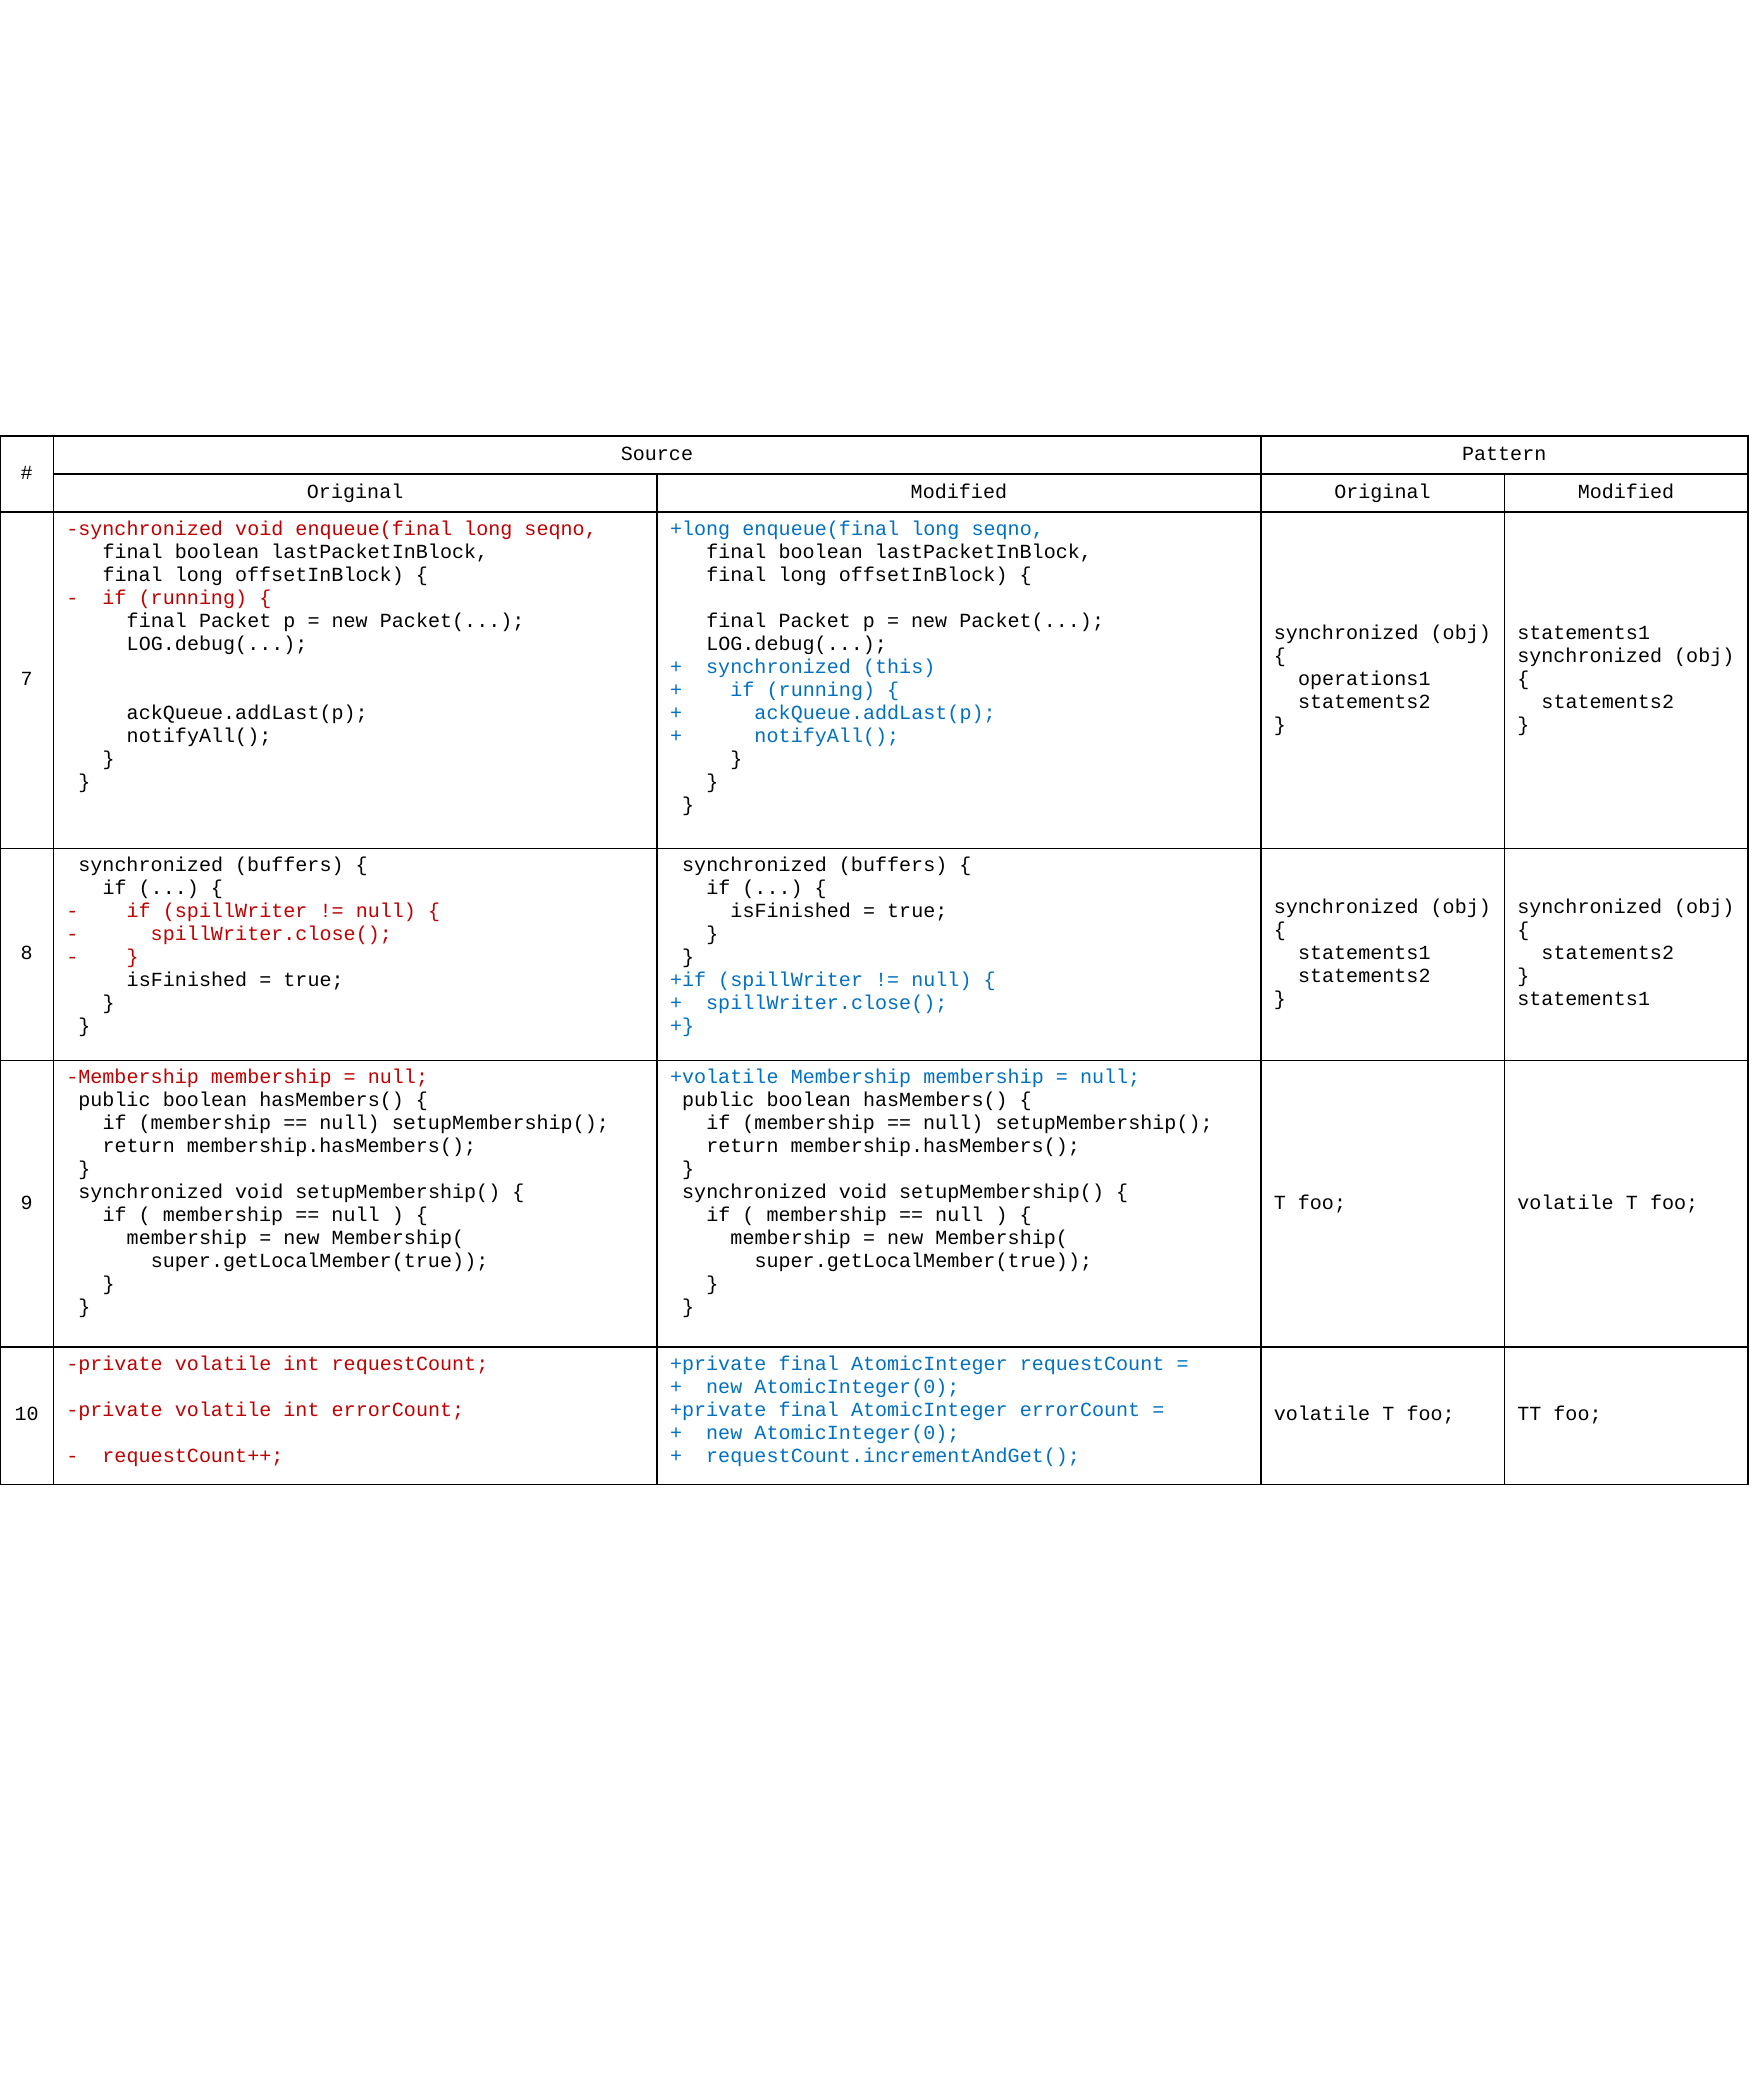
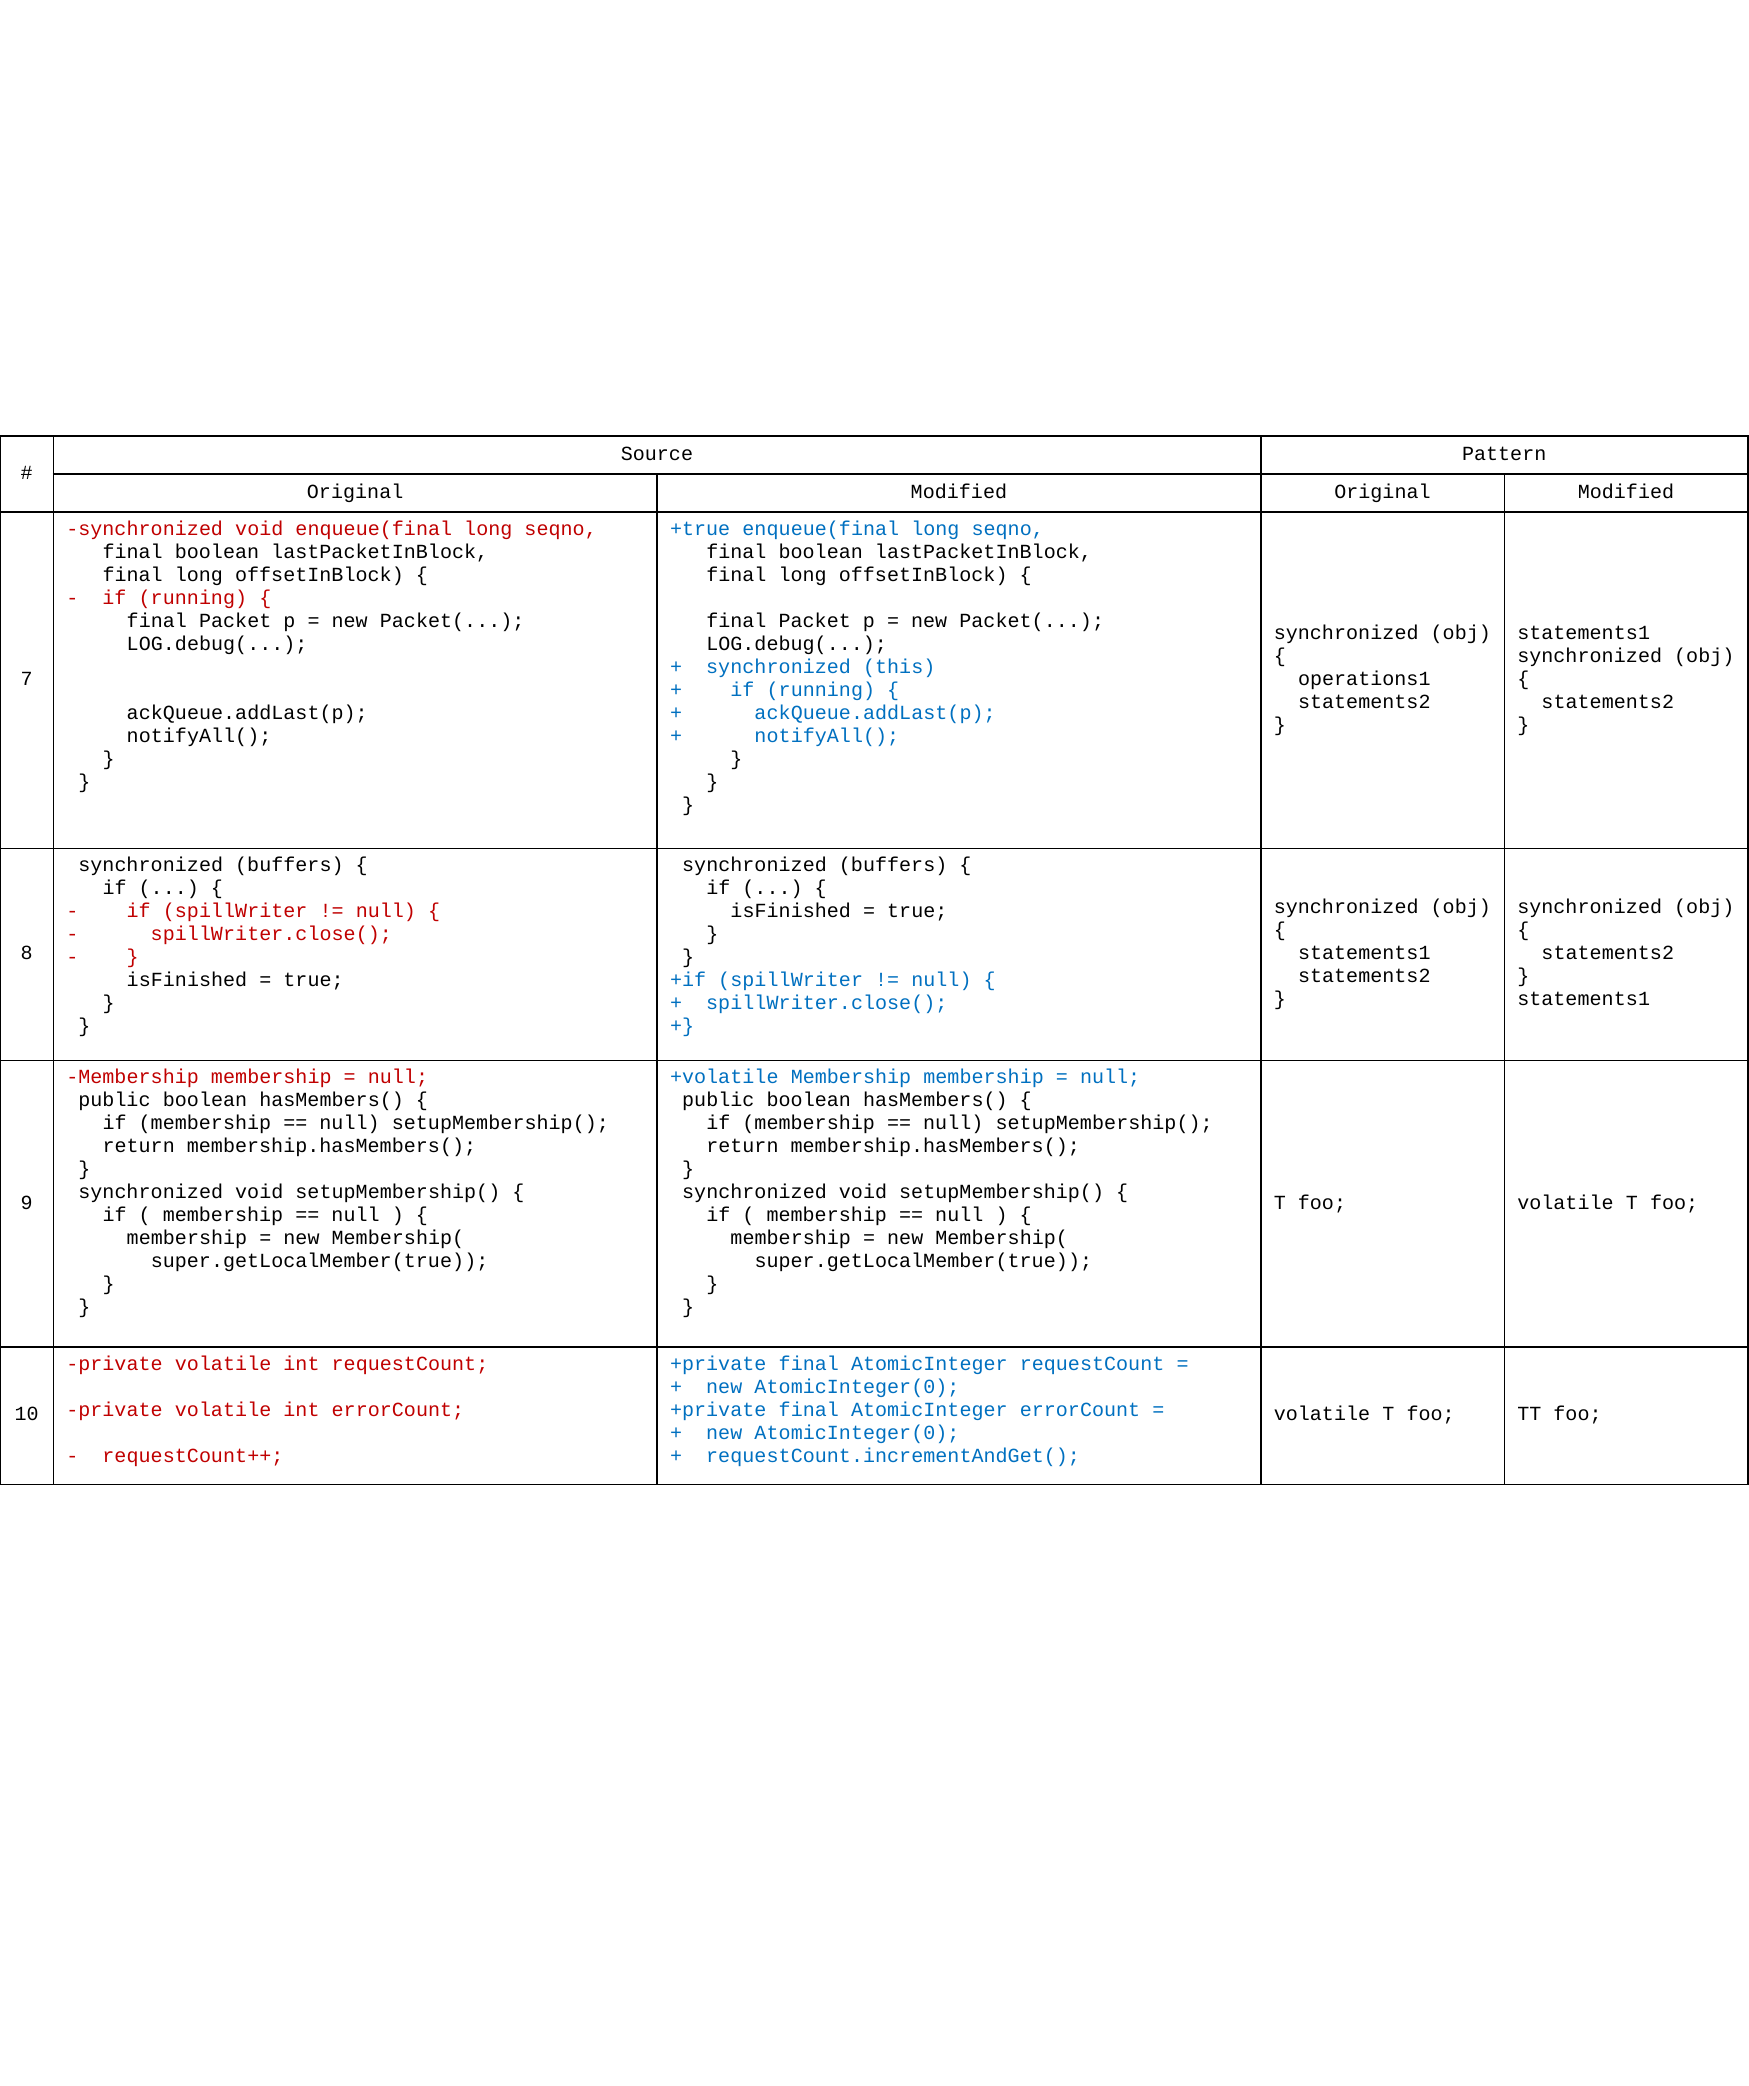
+long: +long -> +true (700, 529)
